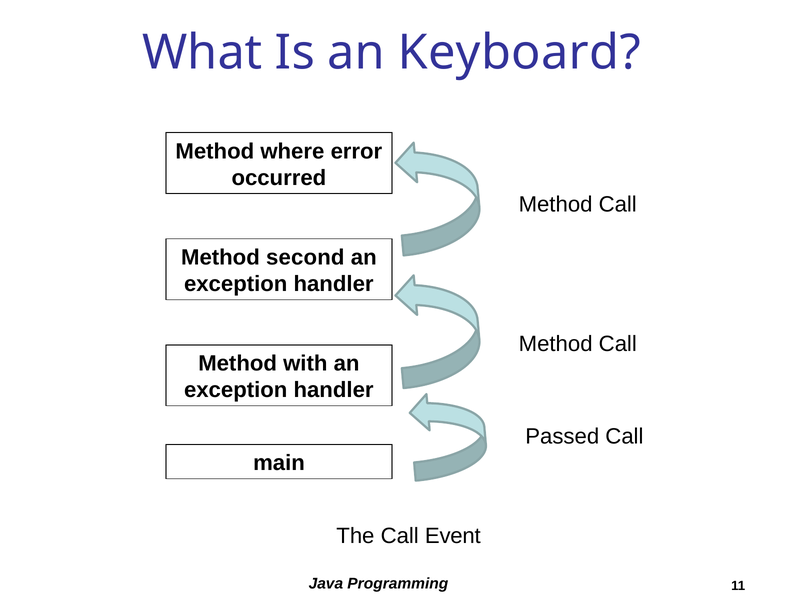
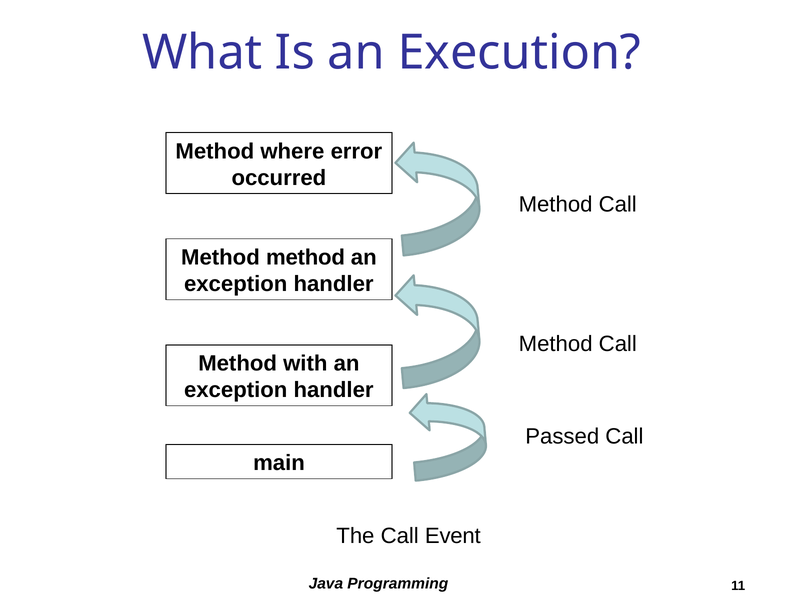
Keyboard: Keyboard -> Execution (519, 53)
Method second: second -> method (305, 258)
